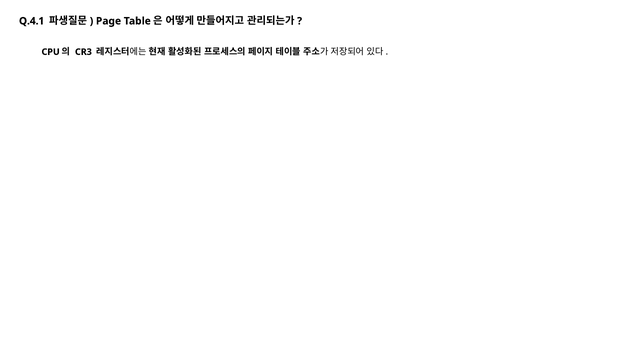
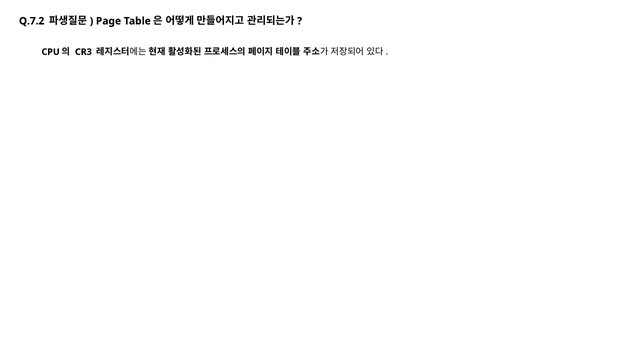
Q.4.1: Q.4.1 -> Q.7.2 (32, 21)
